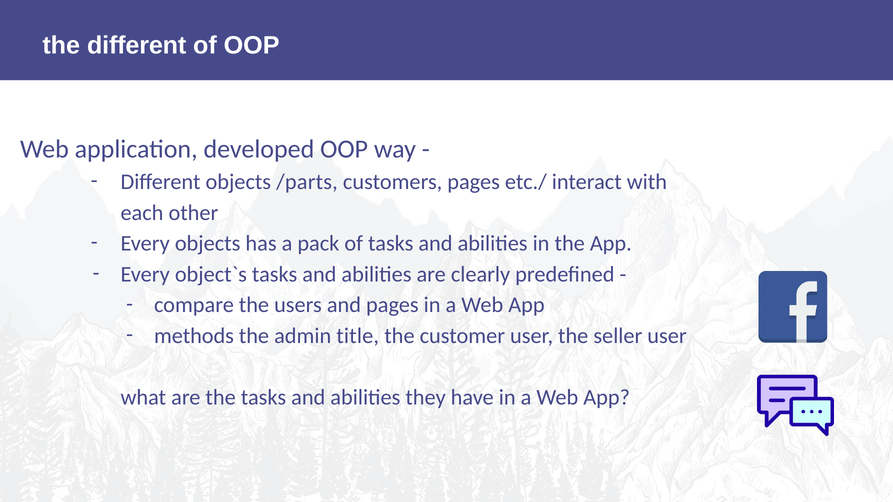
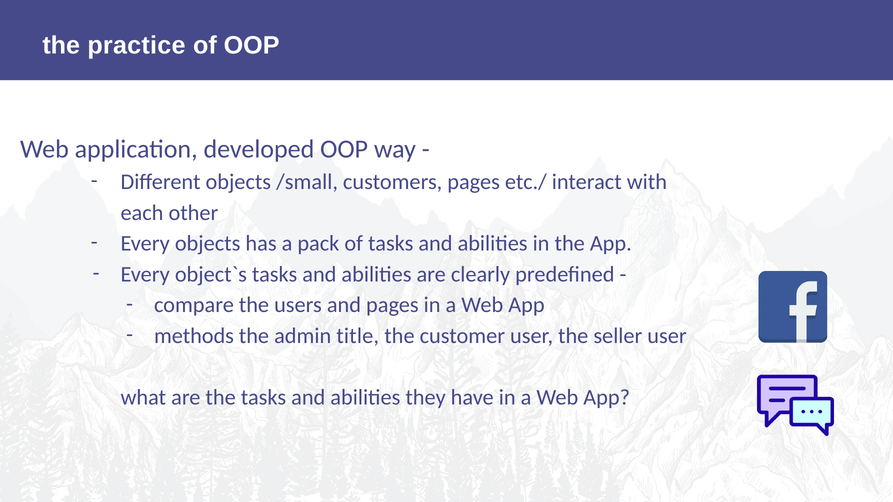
the different: different -> practice (136, 45)
/parts: /parts -> /small (307, 182)
